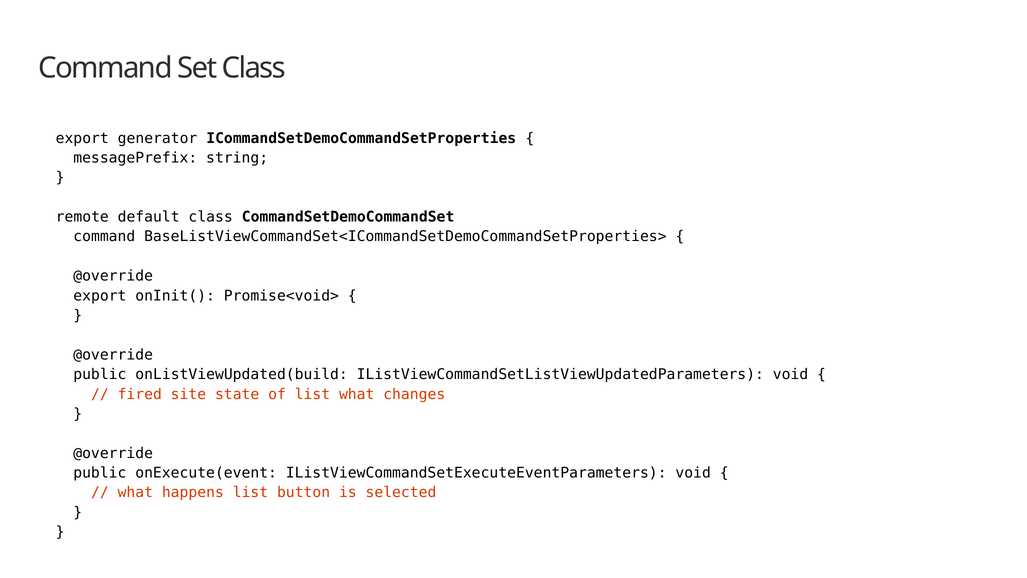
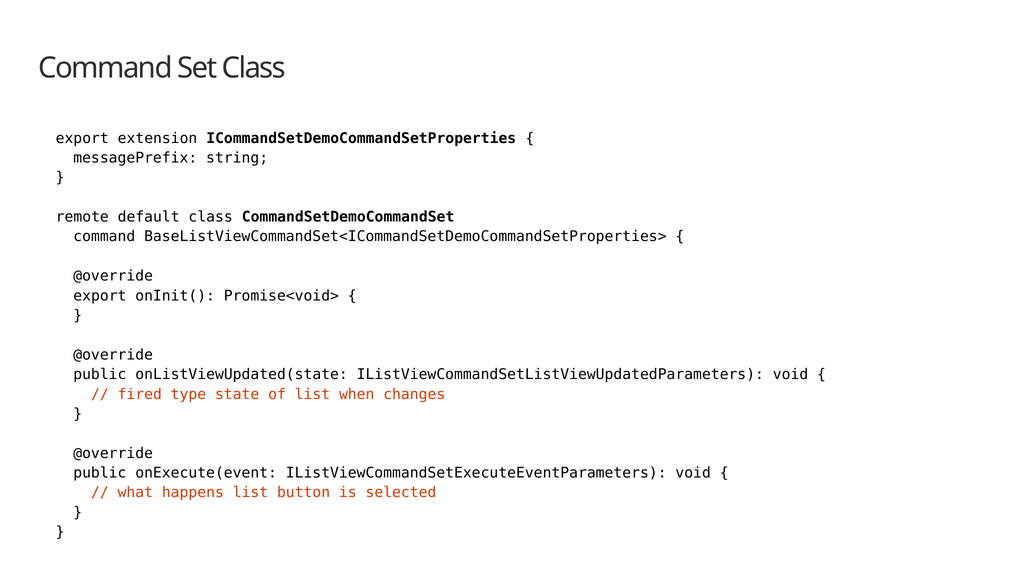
generator: generator -> extension (158, 138)
onListViewUpdated(build: onListViewUpdated(build -> onListViewUpdated(state (242, 374)
site: site -> type (188, 394)
list what: what -> when (357, 394)
